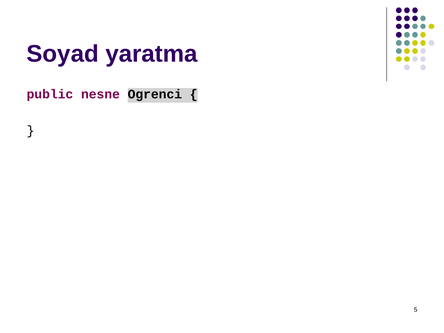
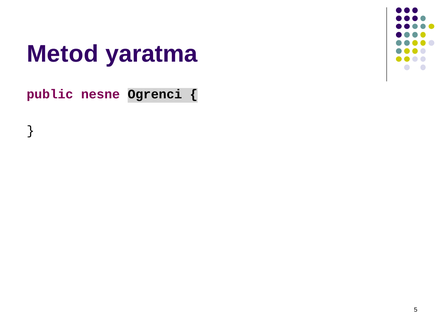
Soyad: Soyad -> Metod (63, 54)
